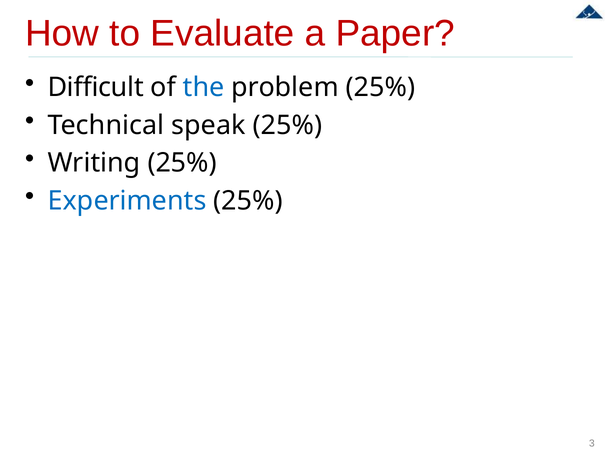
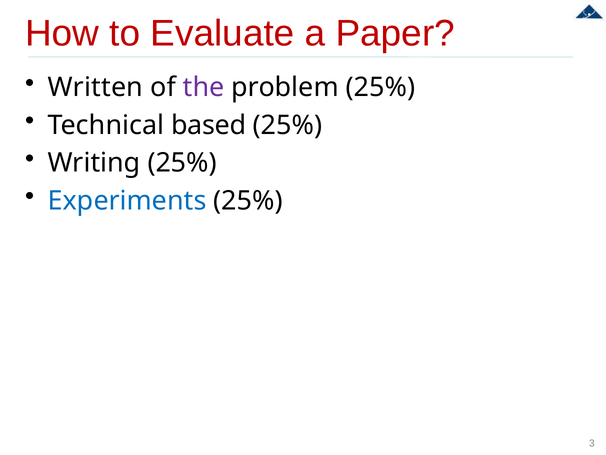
Difficult: Difficult -> Written (95, 87)
the colour: blue -> purple (204, 87)
speak: speak -> based (209, 125)
